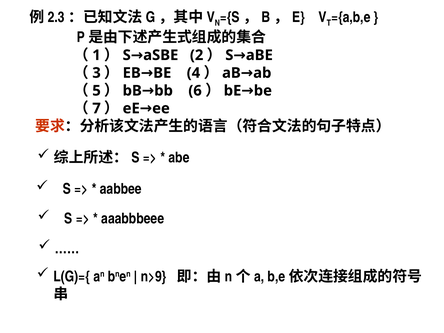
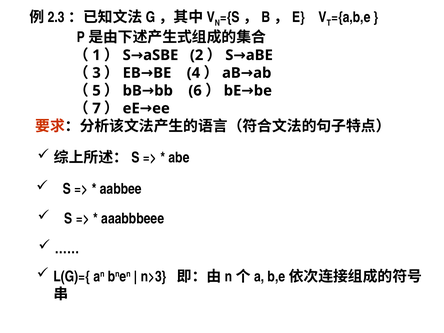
n>9: n>9 -> n>3 (154, 276)
